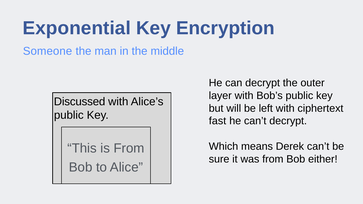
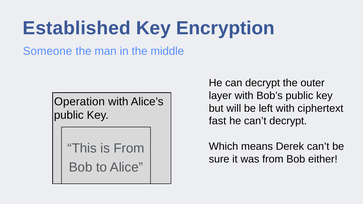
Exponential: Exponential -> Established (77, 28)
Discussed: Discussed -> Operation (79, 102)
